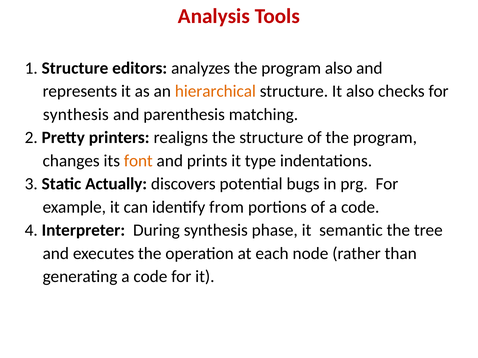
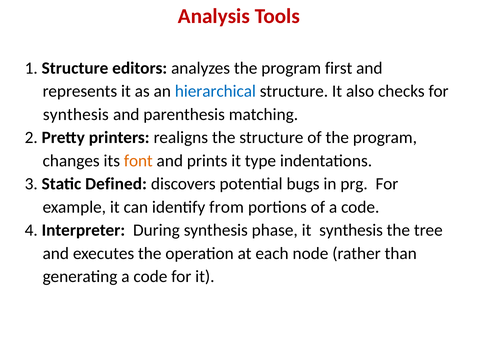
program also: also -> first (339, 68)
hierarchical colour: orange -> blue (215, 91)
Actually: Actually -> Defined (116, 184)
it semantic: semantic -> synthesis (351, 231)
